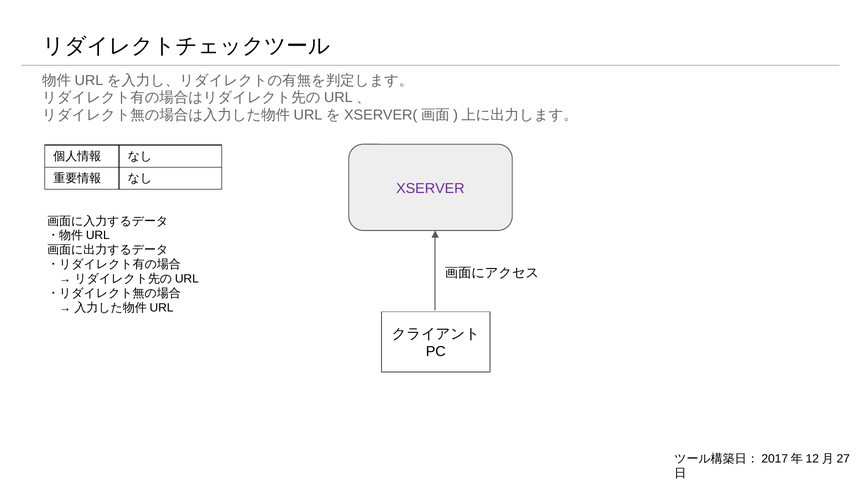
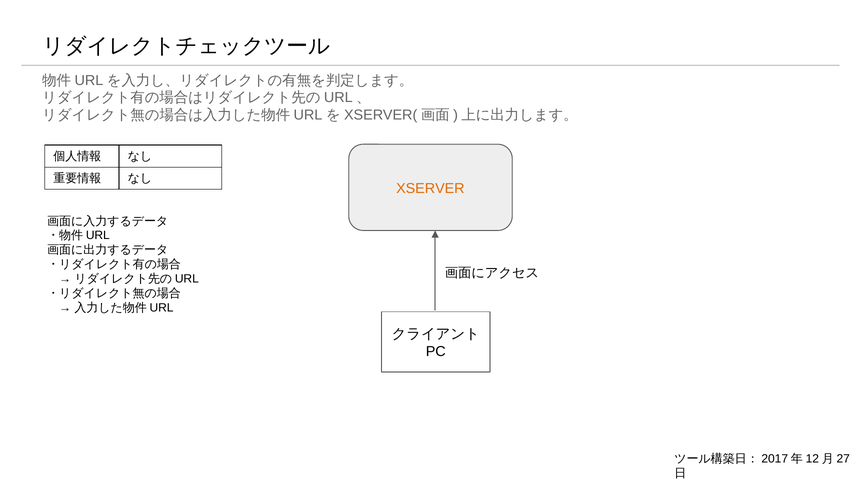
XSERVER colour: purple -> orange (430, 189)
